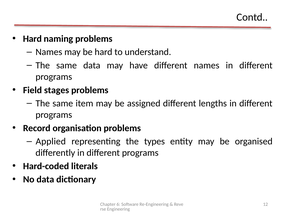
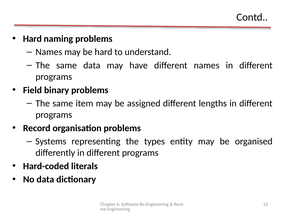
stages: stages -> binary (57, 90)
Applied: Applied -> Systems (51, 141)
